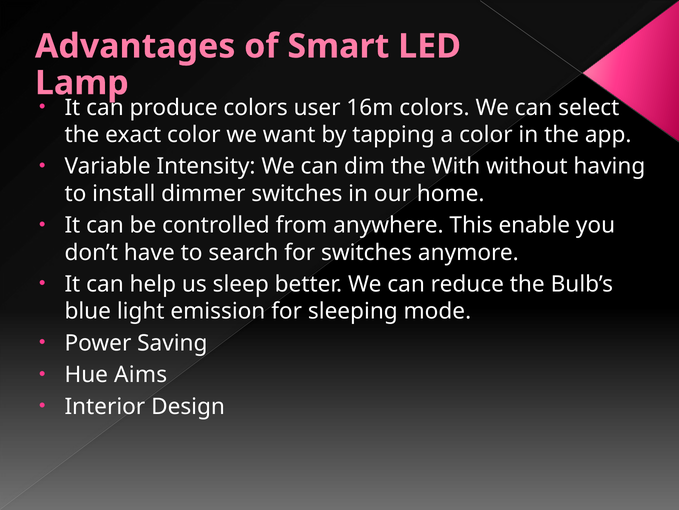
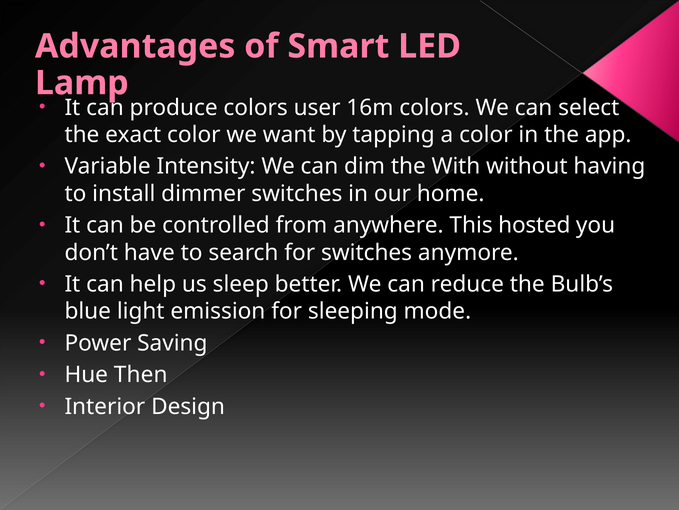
enable: enable -> hosted (534, 225)
Aims: Aims -> Then (141, 374)
